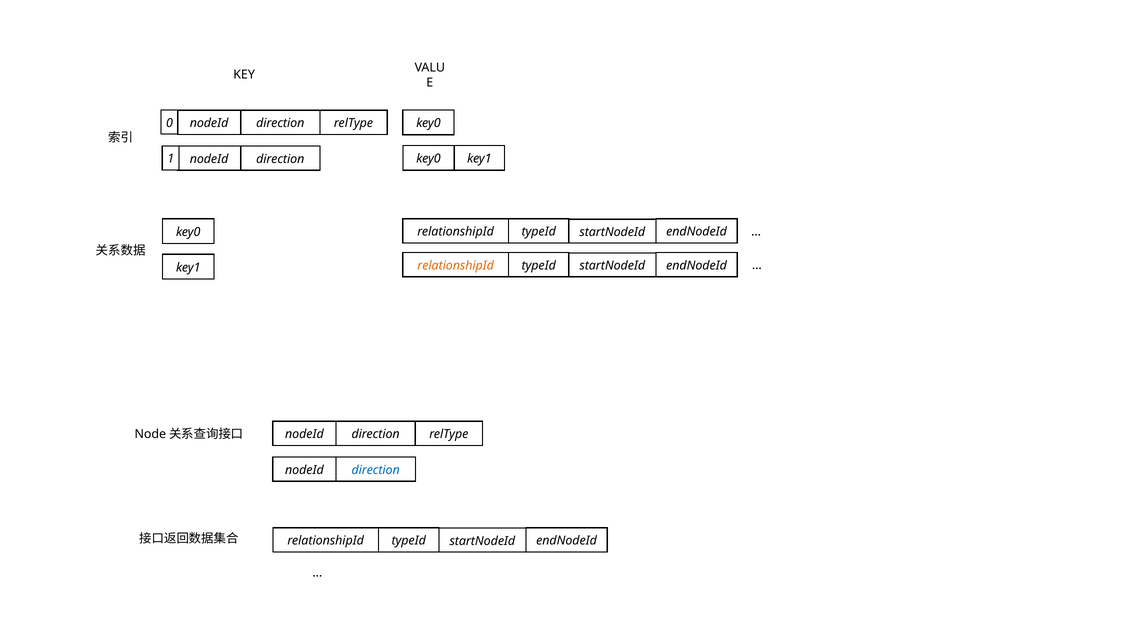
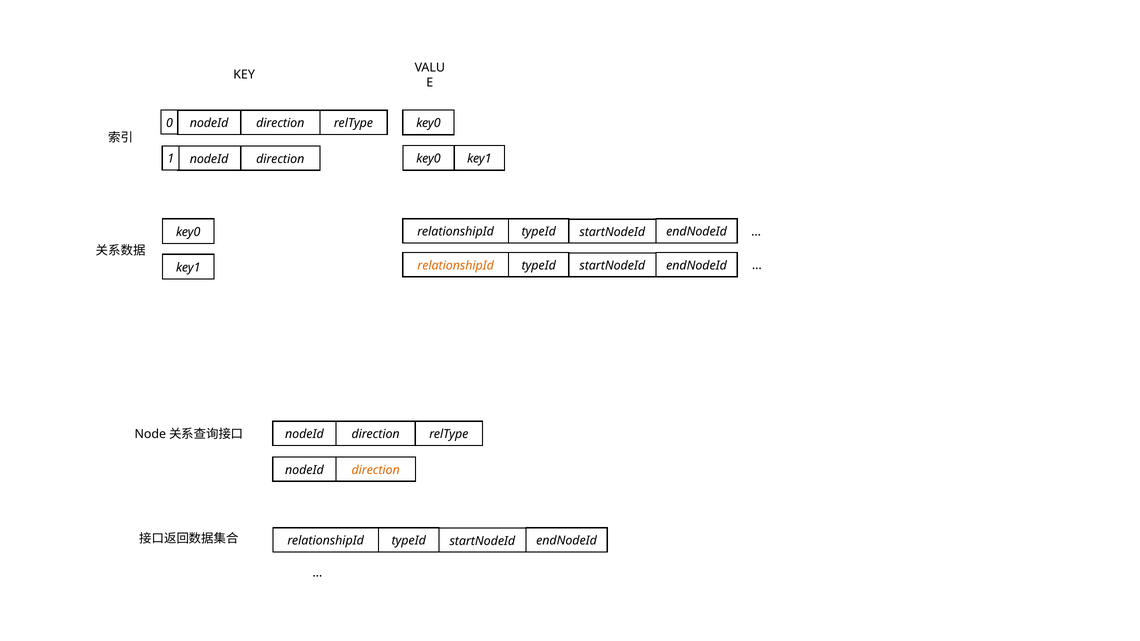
direction colour: blue -> orange (376, 470)
